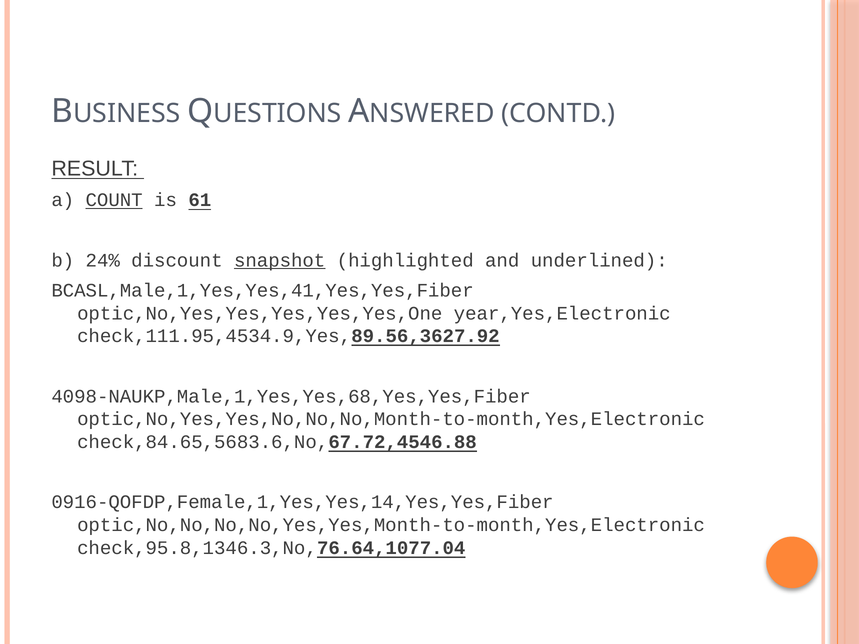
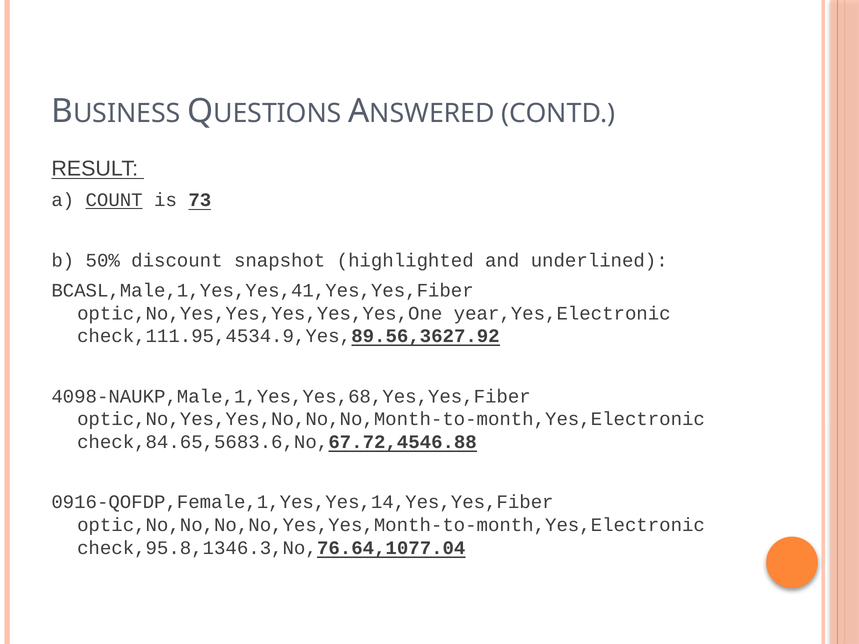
61: 61 -> 73 (200, 200)
24%: 24% -> 50% (103, 260)
snapshot underline: present -> none (280, 260)
